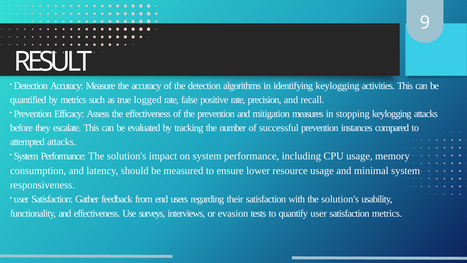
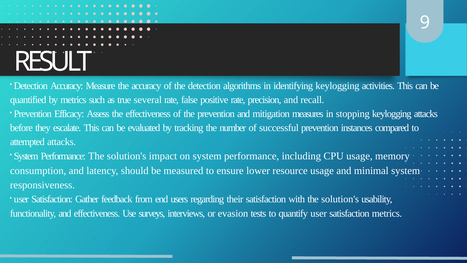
logged: logged -> several (148, 100)
